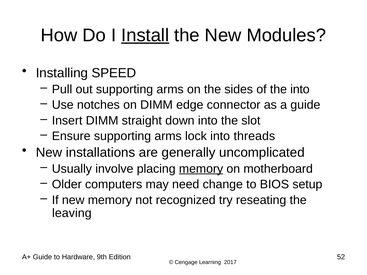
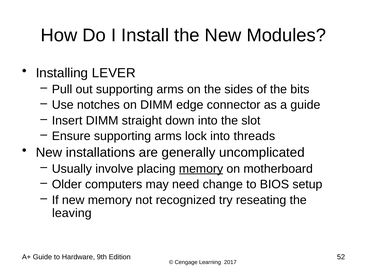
Install underline: present -> none (145, 35)
SPEED: SPEED -> LEVER (114, 73)
the into: into -> bits (300, 89)
